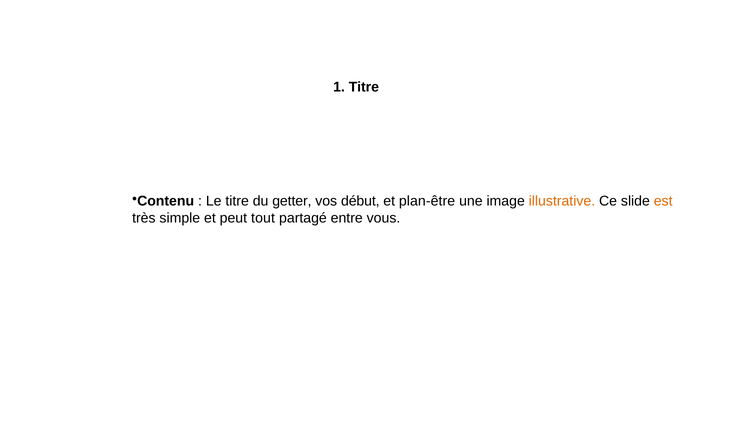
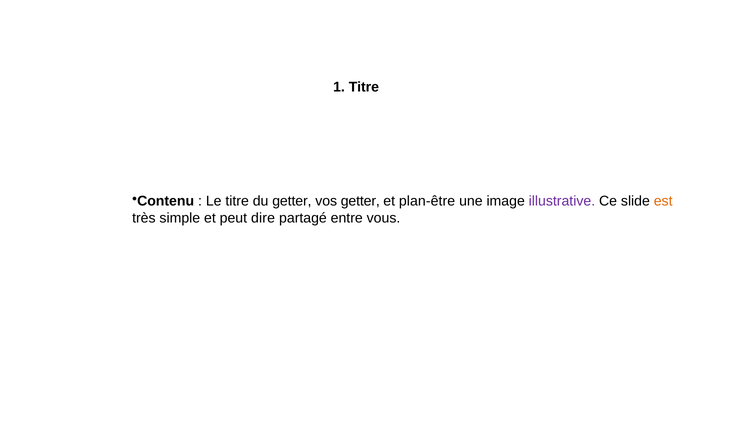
vos début: début -> getter (360, 201)
illustrative colour: orange -> purple (562, 201)
tout: tout -> dire (263, 218)
